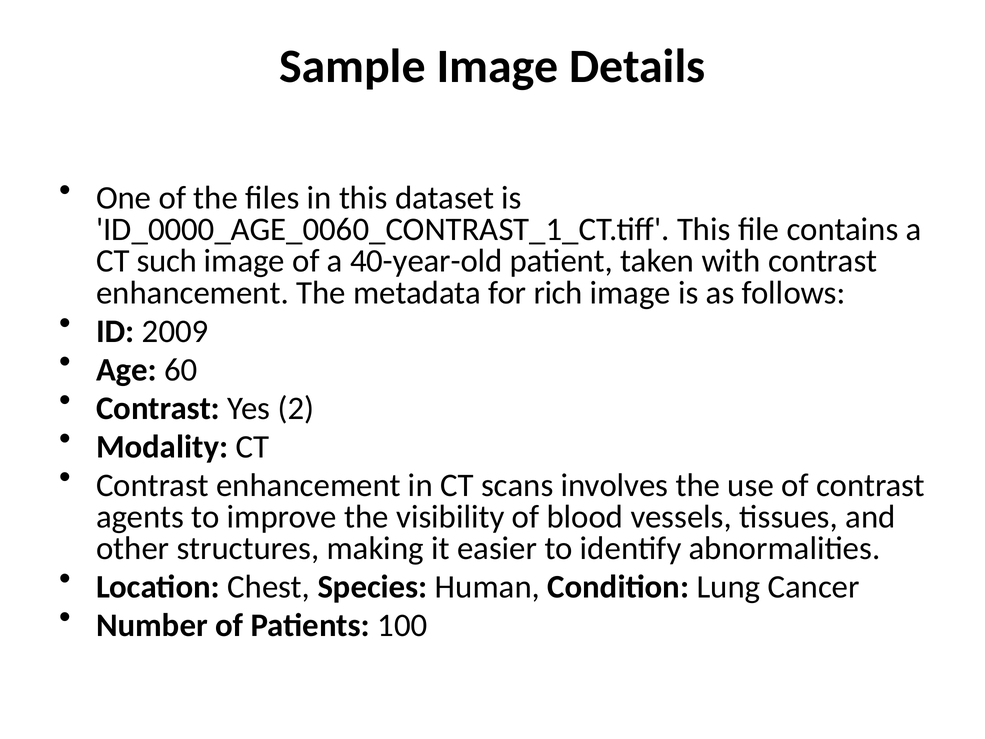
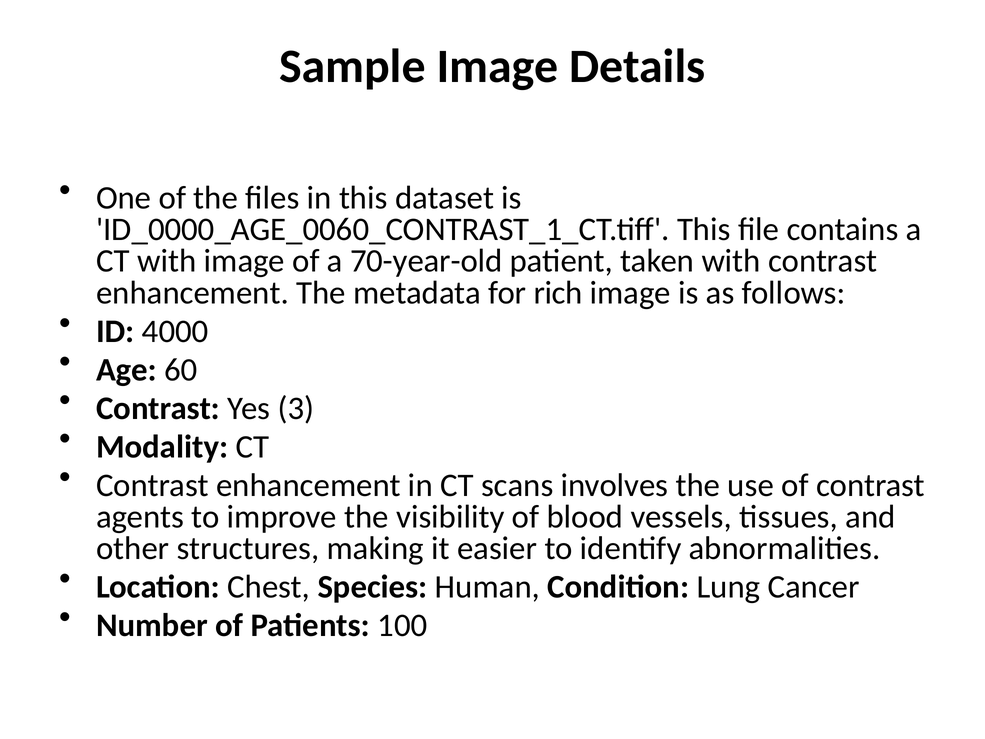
CT such: such -> with (167, 261)
40-year-old: 40-year-old -> 70-year-old (426, 261)
2009: 2009 -> 4000 (175, 331)
2: 2 -> 3 (296, 408)
